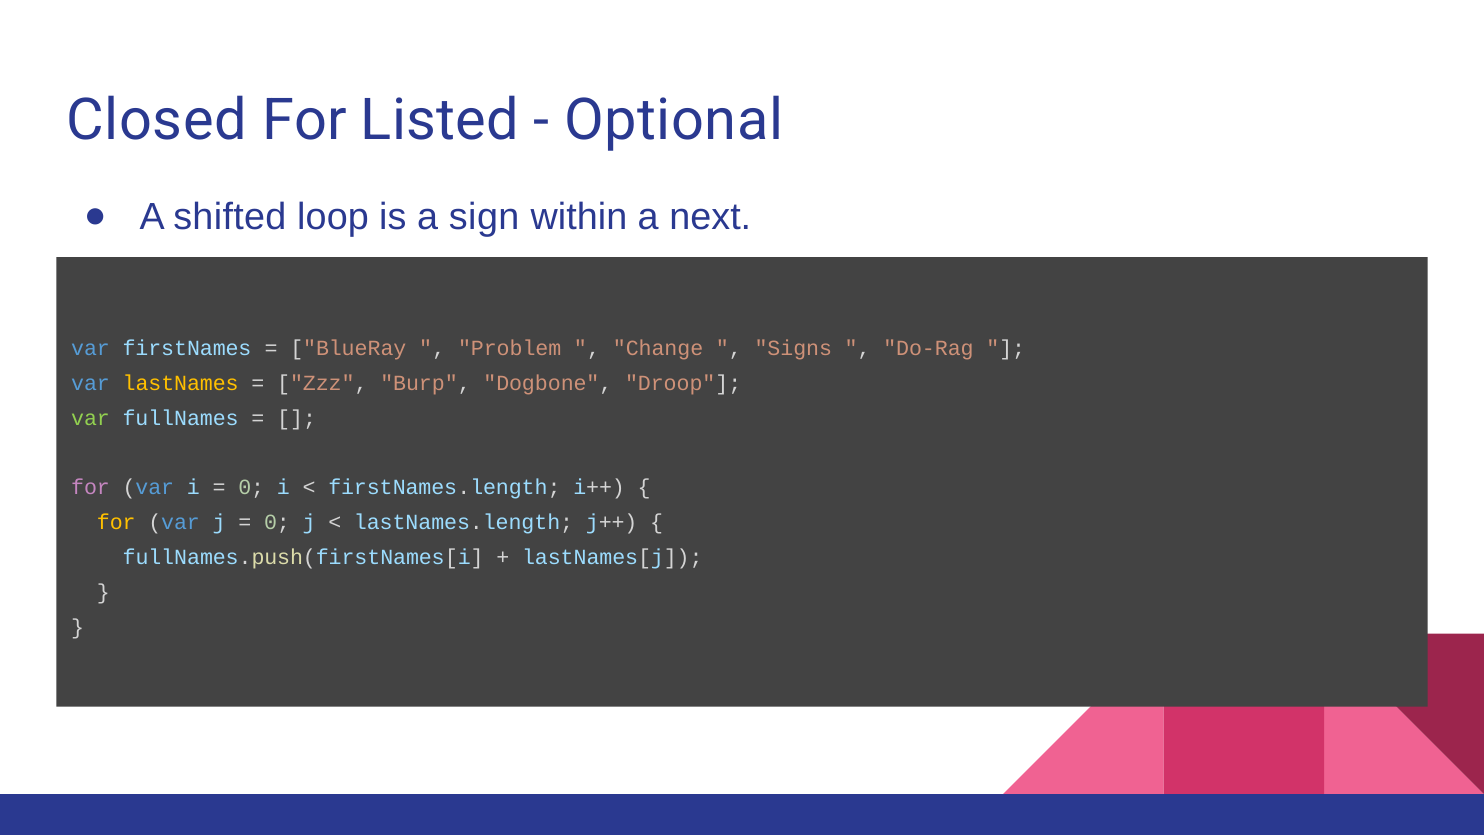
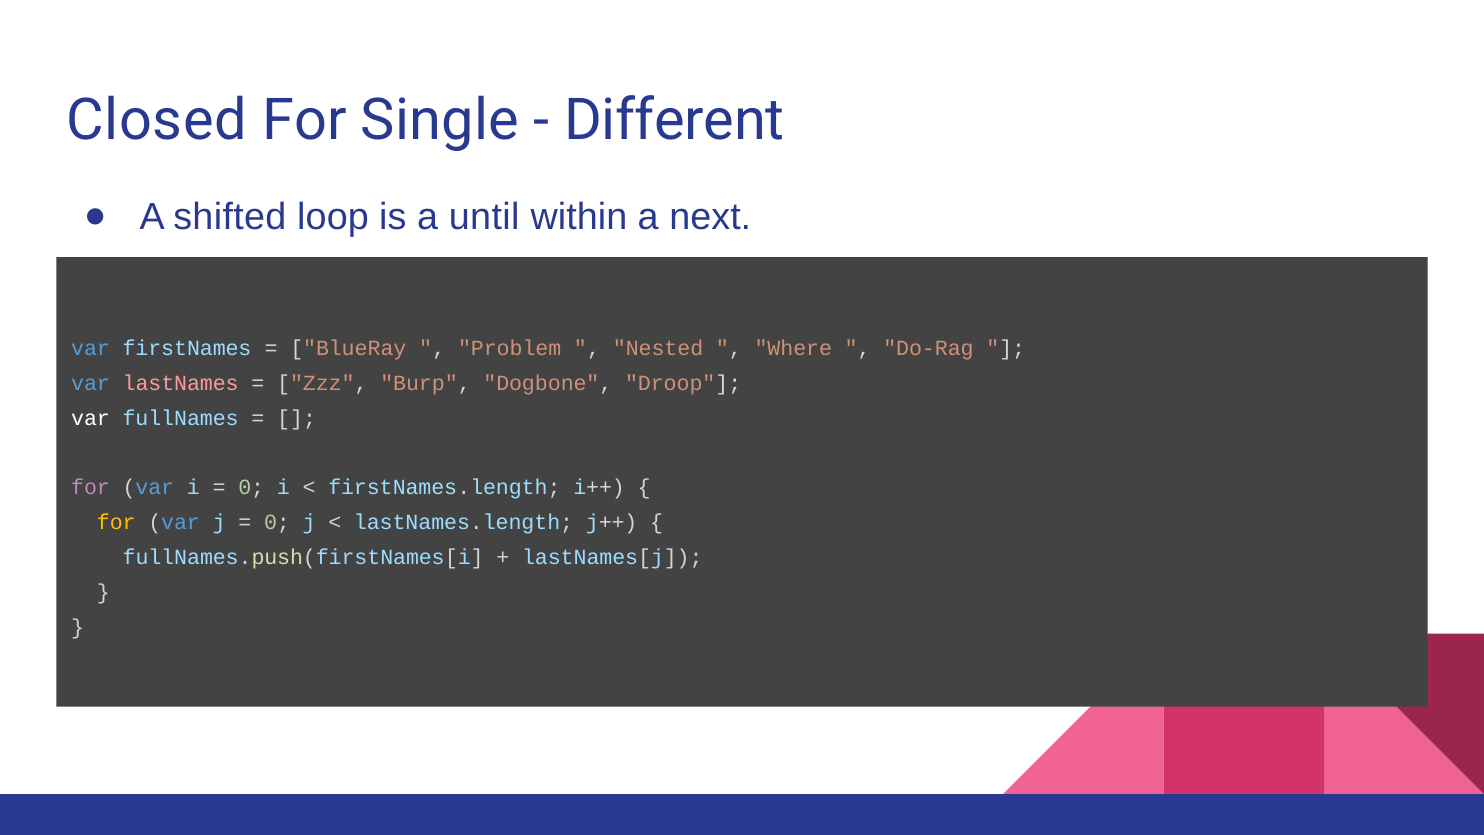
Listed: Listed -> Single (440, 120)
Optional: Optional -> Different (674, 120)
sign: sign -> until (484, 217)
Change: Change -> Nested (658, 348)
Signs: Signs -> Where (793, 348)
lastNames colour: yellow -> pink (181, 383)
var colour: light green -> white (91, 418)
